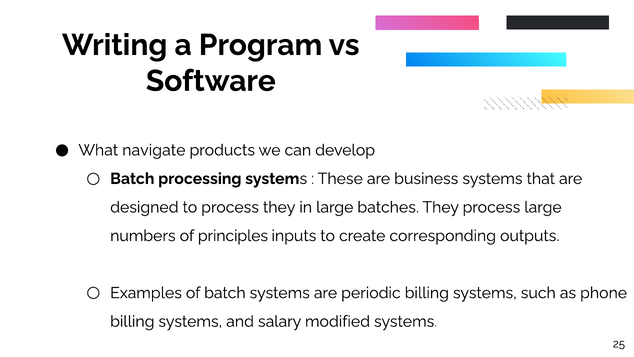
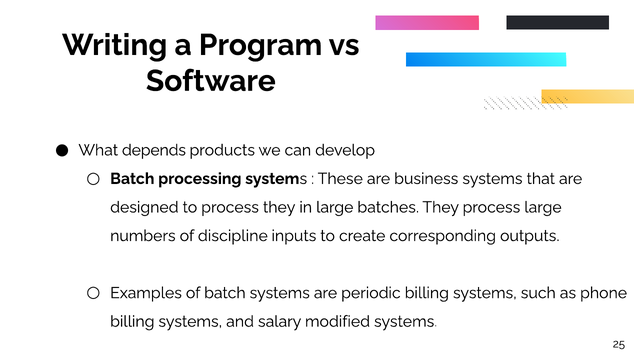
navigate: navigate -> depends (154, 150)
principles: principles -> discipline (233, 236)
